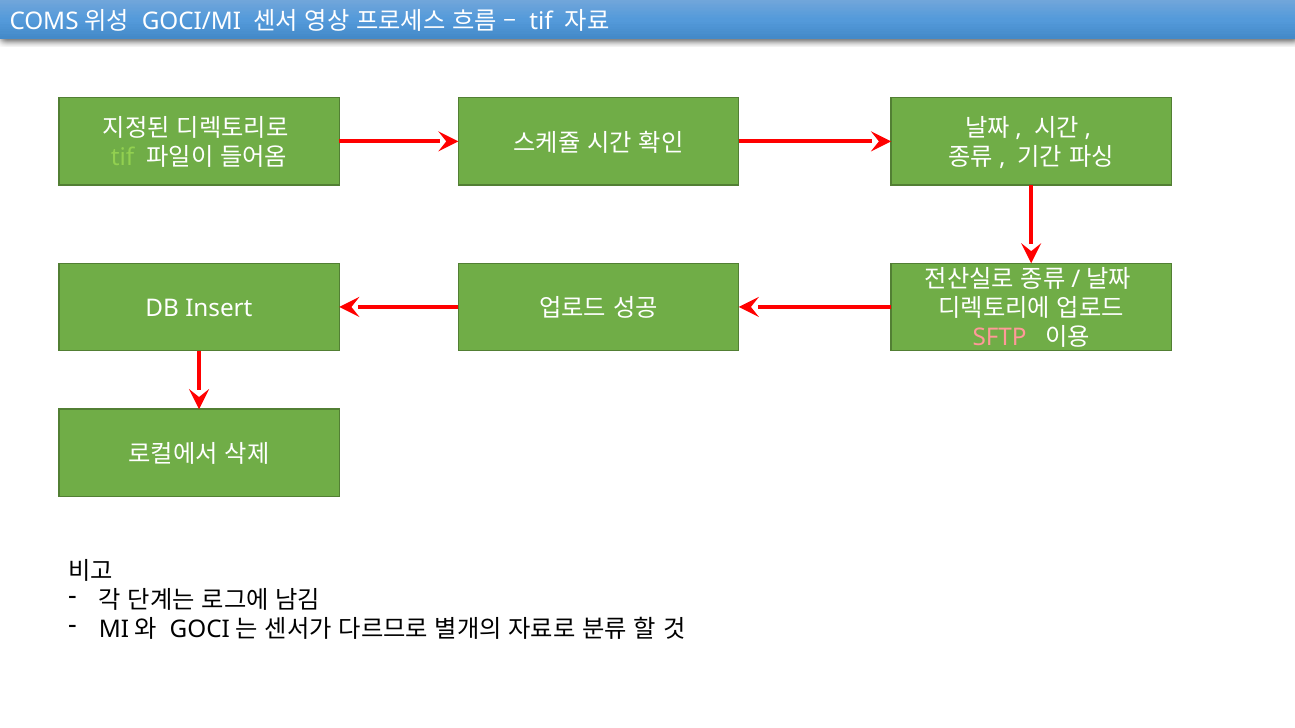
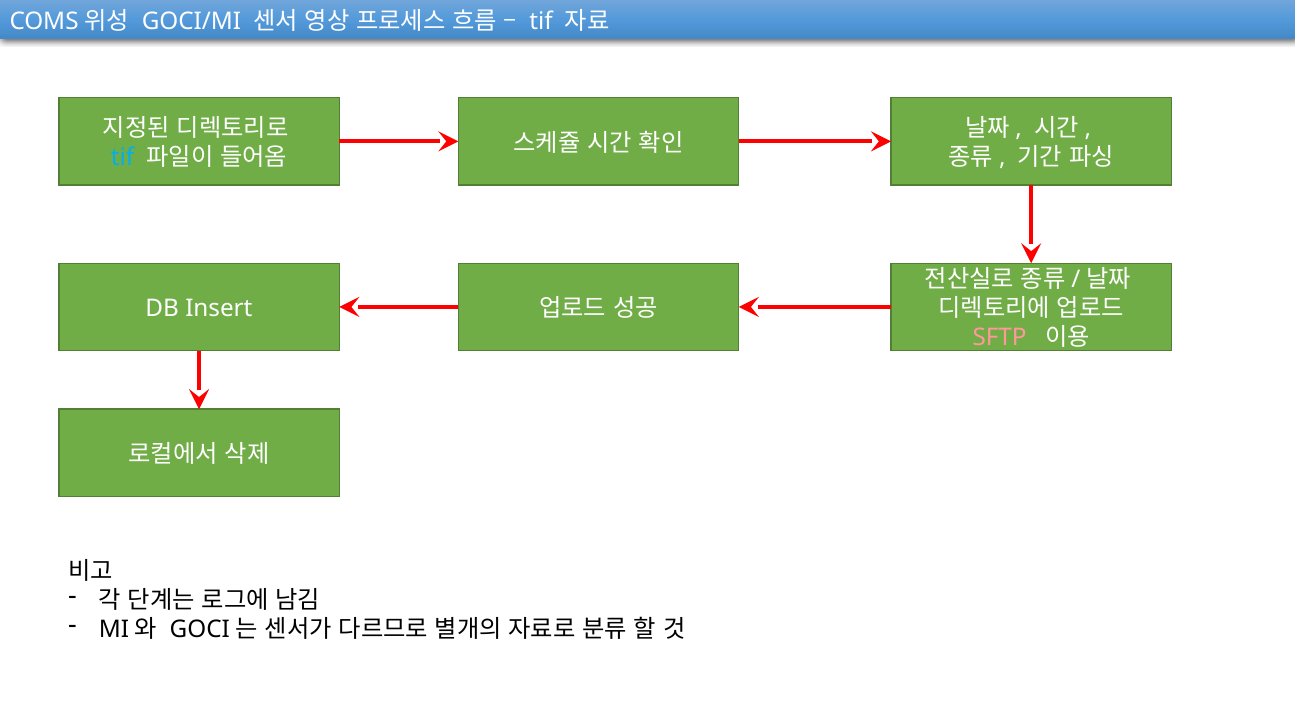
tif colour: light green -> light blue (123, 158)
